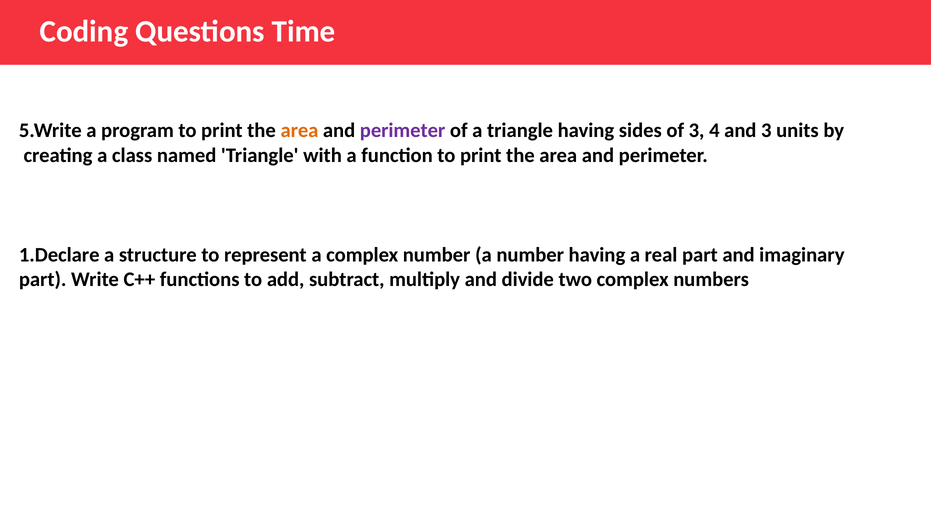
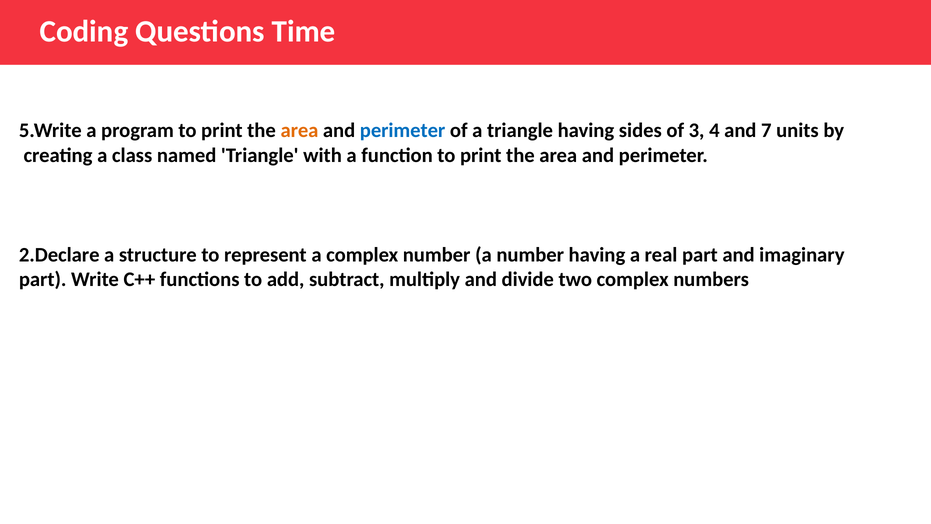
perimeter colour: purple -> blue (403, 131)
and 3: 3 -> 7 (766, 131)
1.Declare: 1.Declare -> 2.Declare (59, 255)
